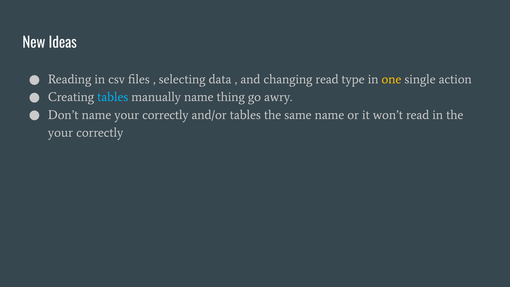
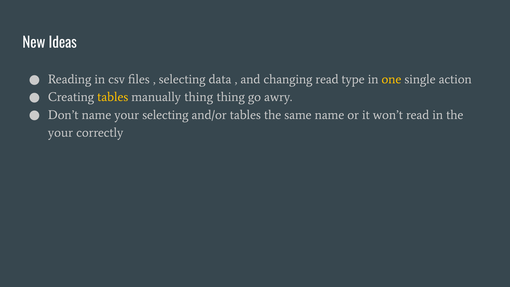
tables colour: light blue -> yellow (113, 97)
manually name: name -> thing (199, 97)
name your correctly: correctly -> selecting (165, 115)
